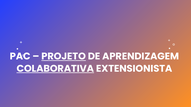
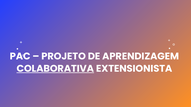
PROJETO underline: present -> none (64, 57)
